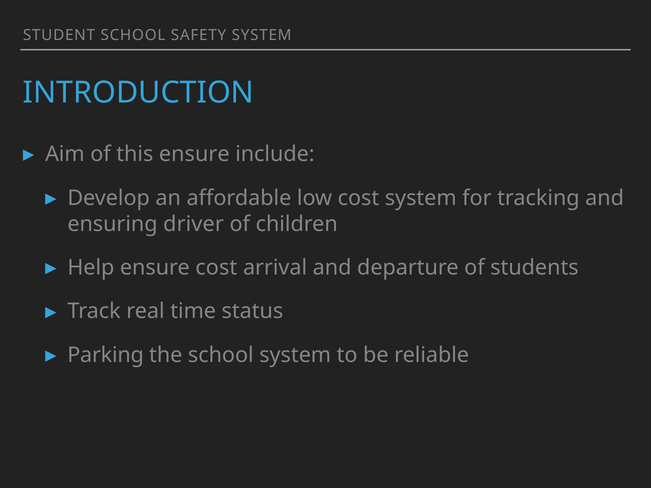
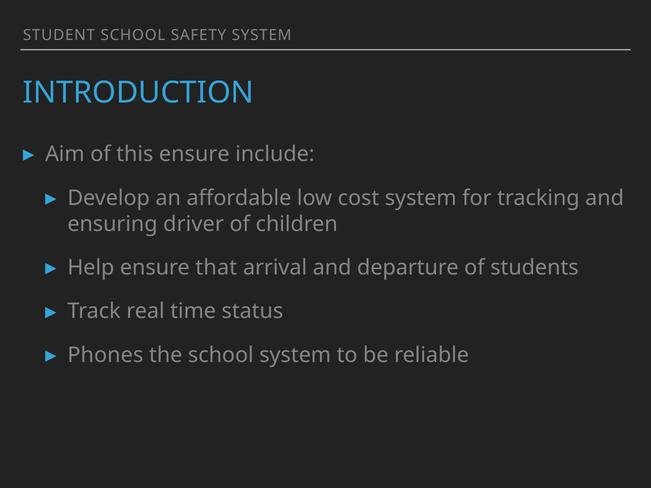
ensure cost: cost -> that (216, 268)
Parking: Parking -> Phones (105, 355)
